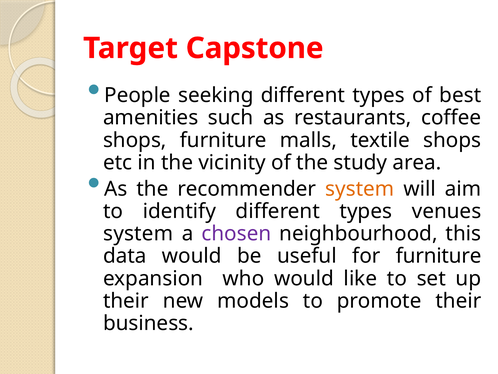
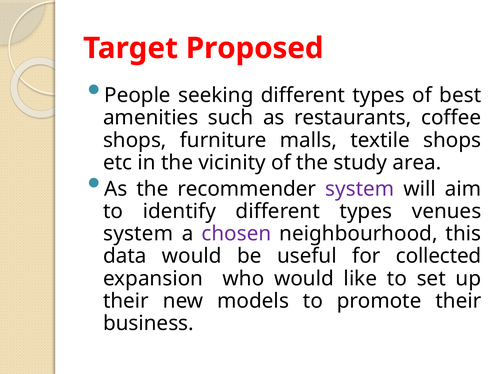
Capstone: Capstone -> Proposed (255, 48)
system colour: orange -> purple (360, 189)
for furniture: furniture -> collected (439, 256)
